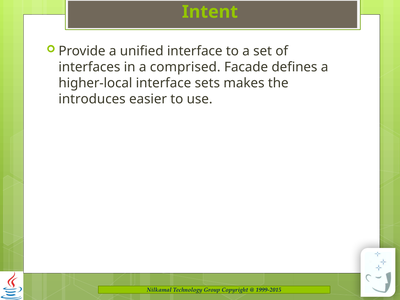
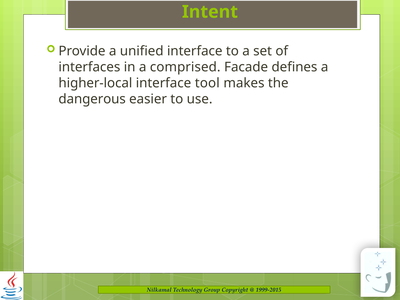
sets: sets -> tool (207, 83)
introduces: introduces -> dangerous (92, 99)
